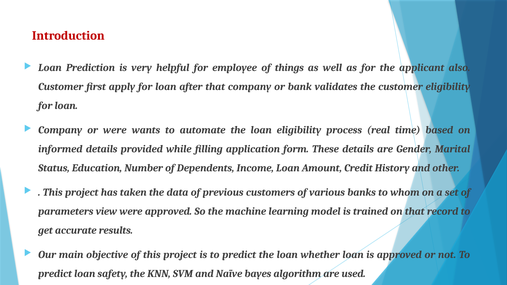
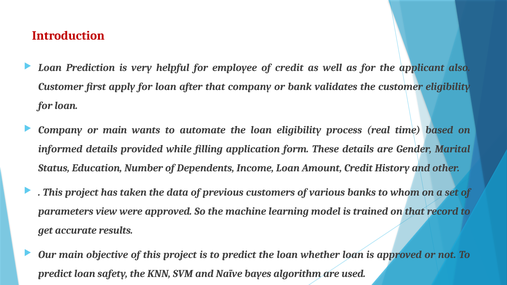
of things: things -> credit (289, 68)
or were: were -> main (115, 130)
